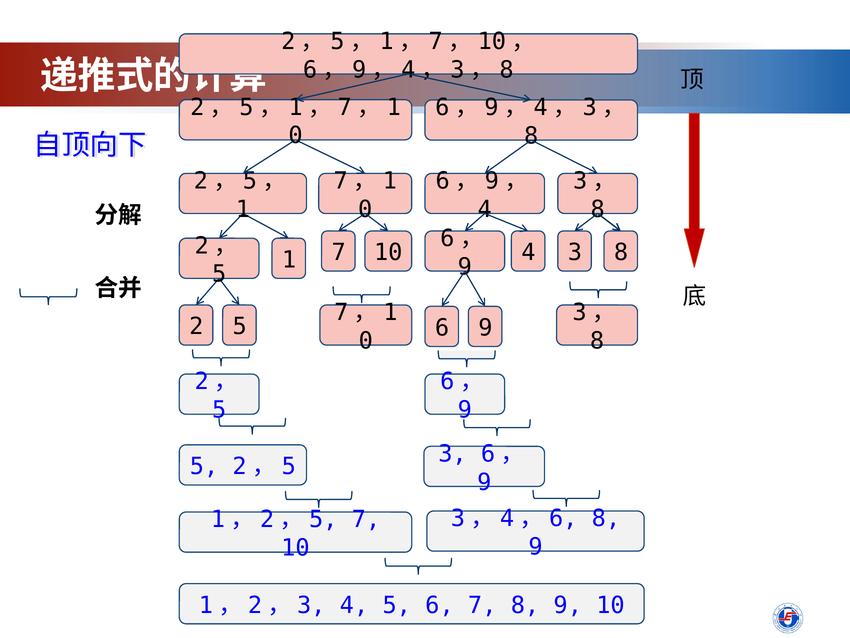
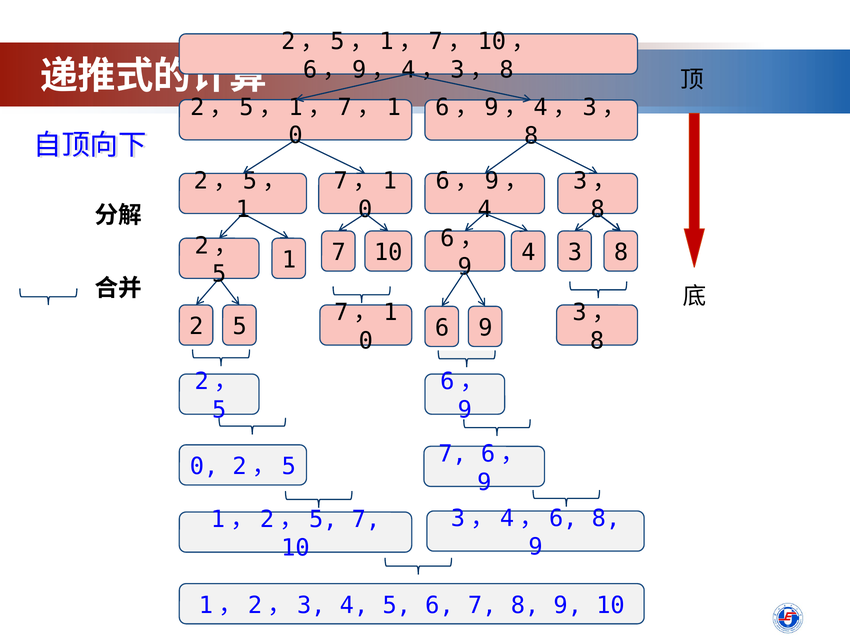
3: 3 -> 7 (452, 453)
5: 5 -> 0 (204, 466)
